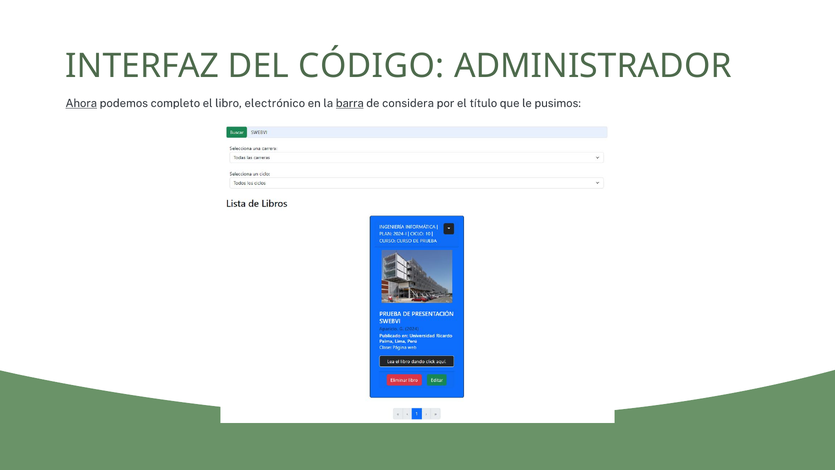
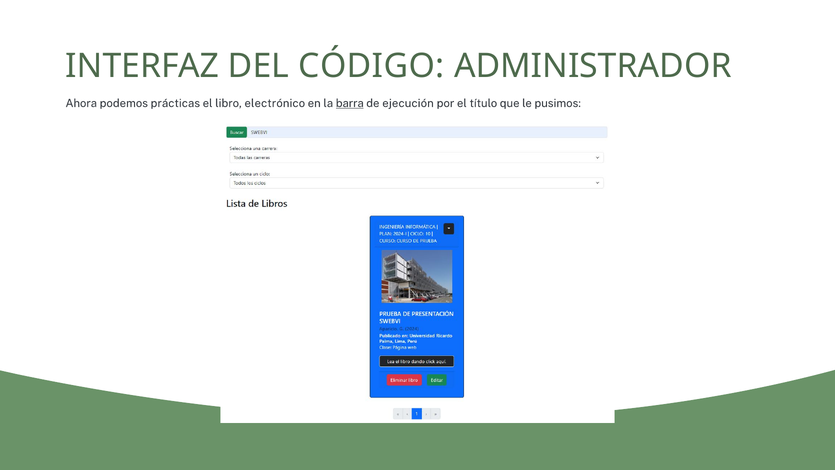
Ahora underline: present -> none (81, 103)
completo: completo -> prácticas (175, 103)
considera: considera -> ejecución (408, 103)
